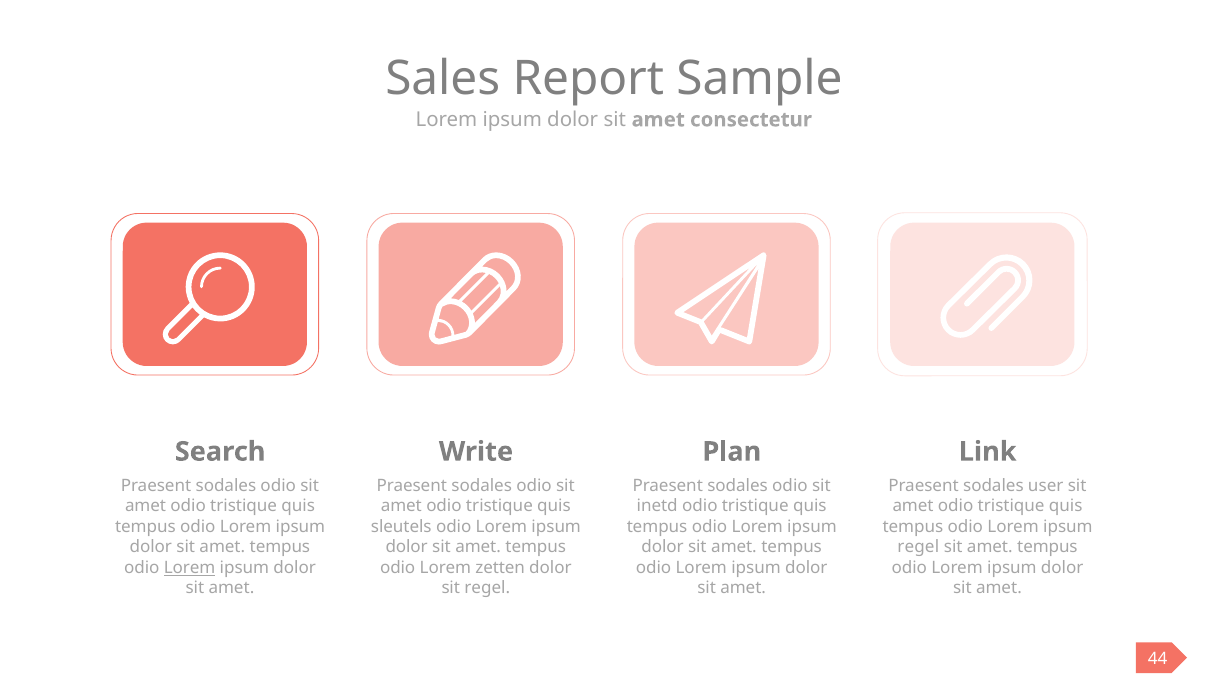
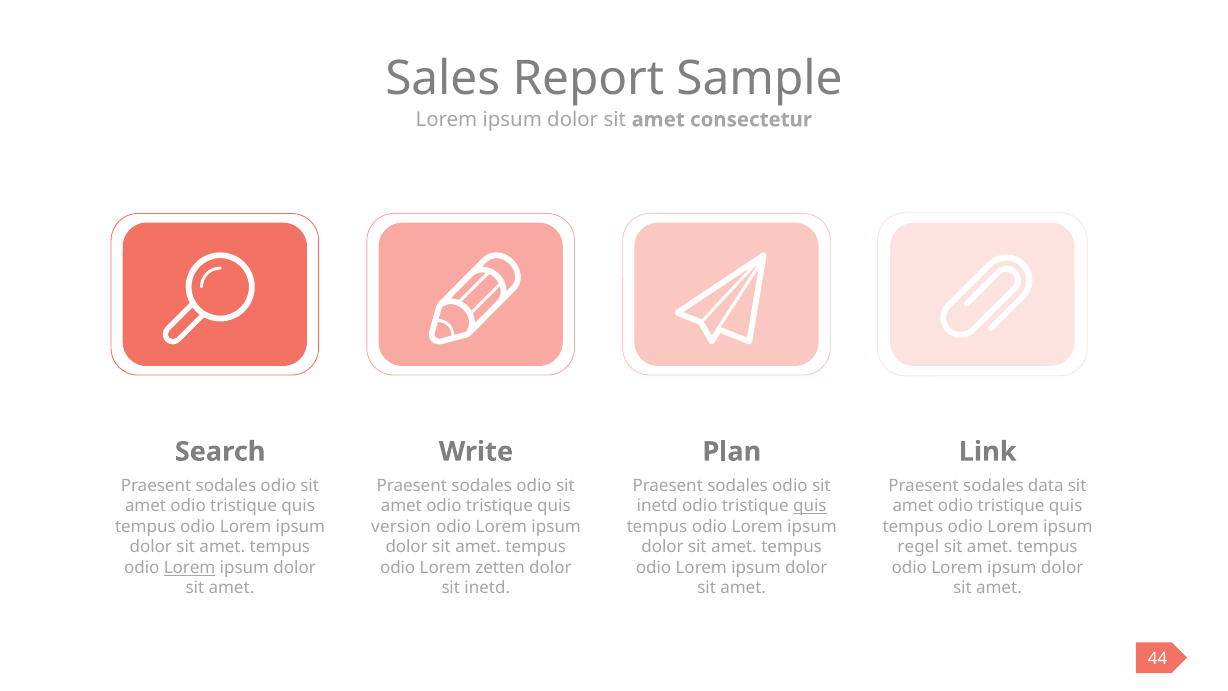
user: user -> data (1046, 486)
quis underline: none -> present (810, 506)
sleutels: sleutels -> version (401, 527)
regel: regel -> inetd (487, 588)
